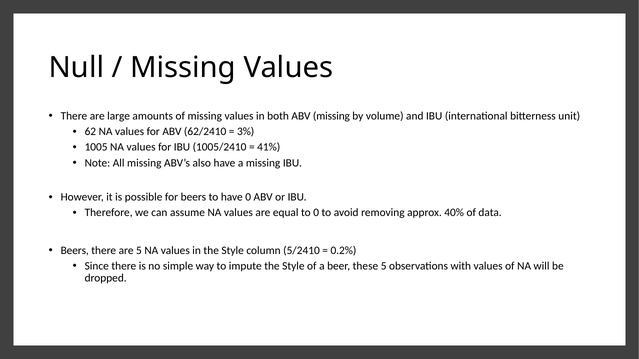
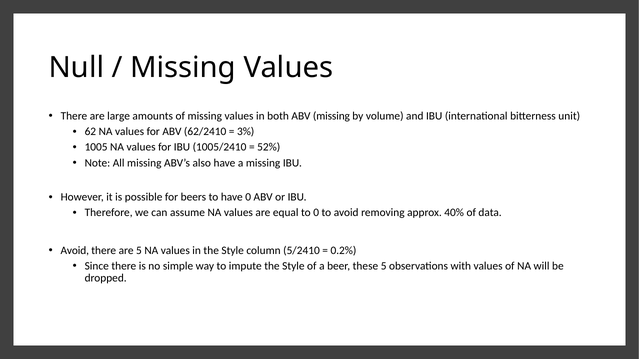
41%: 41% -> 52% (269, 147)
Beers: Beers -> Avoid (75, 251)
